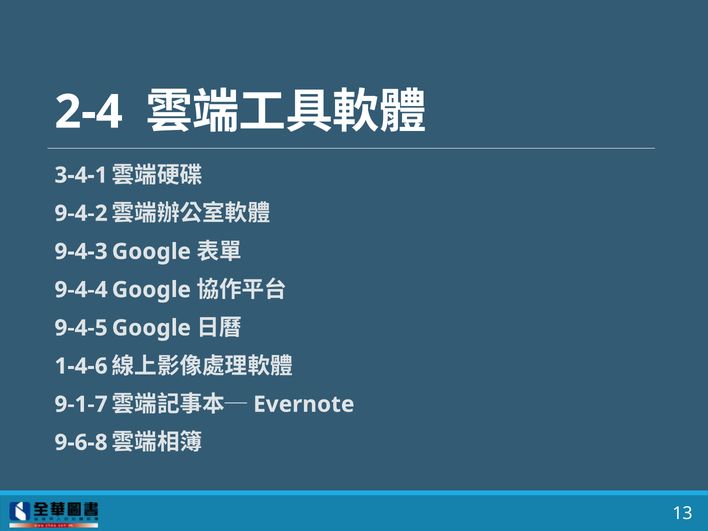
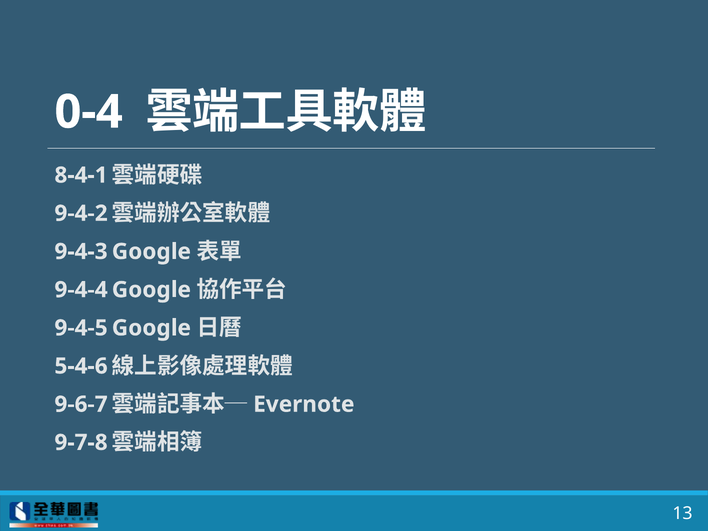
2-4: 2-4 -> 0-4 (89, 112)
3-4-1: 3-4-1 -> 8-4-1 (81, 175)
1-4-6: 1-4-6 -> 5-4-6 (81, 366)
9-1-7: 9-1-7 -> 9-6-7 (81, 404)
9-6-8: 9-6-8 -> 9-7-8 (81, 443)
